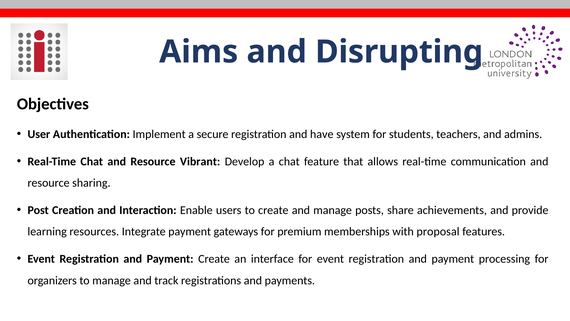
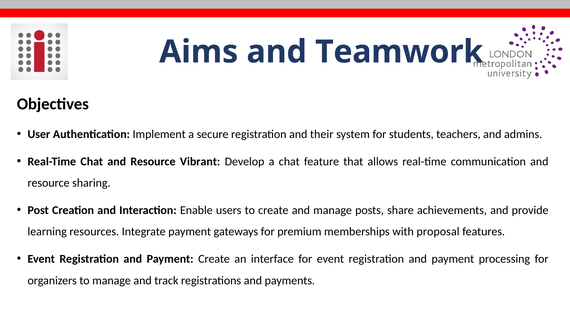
Disrupting: Disrupting -> Teamwork (399, 52)
have: have -> their (322, 134)
